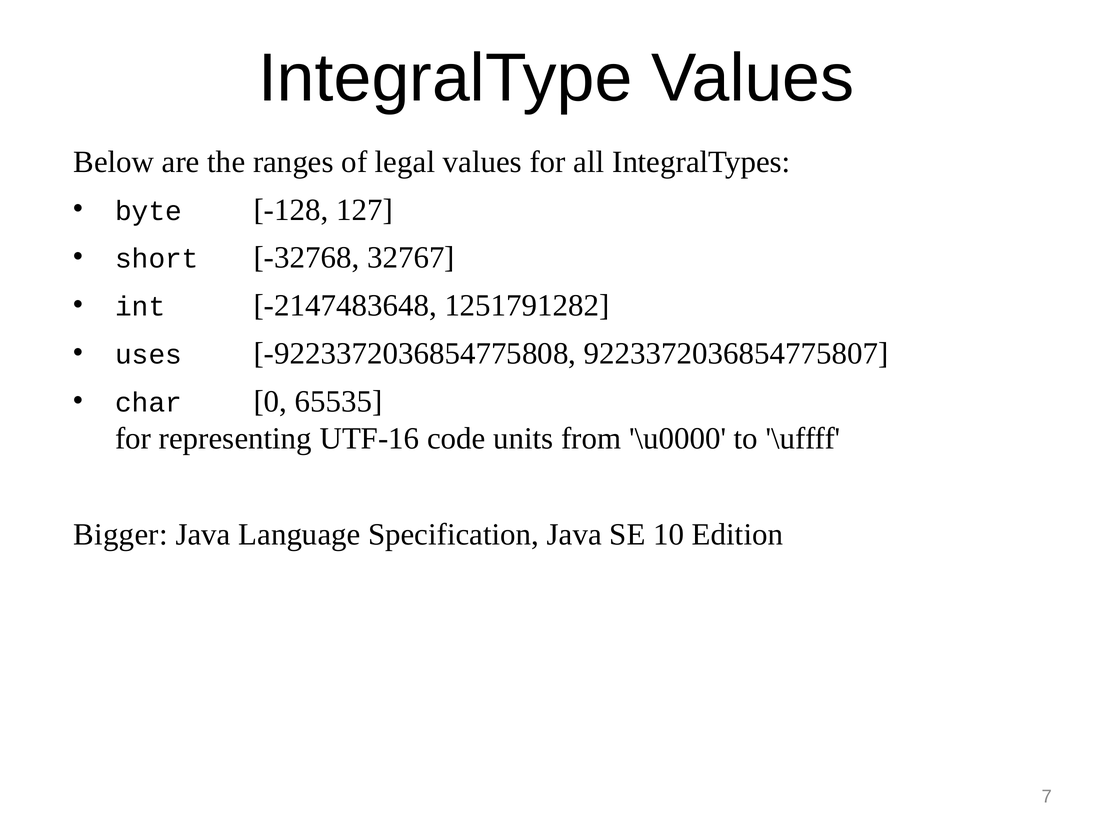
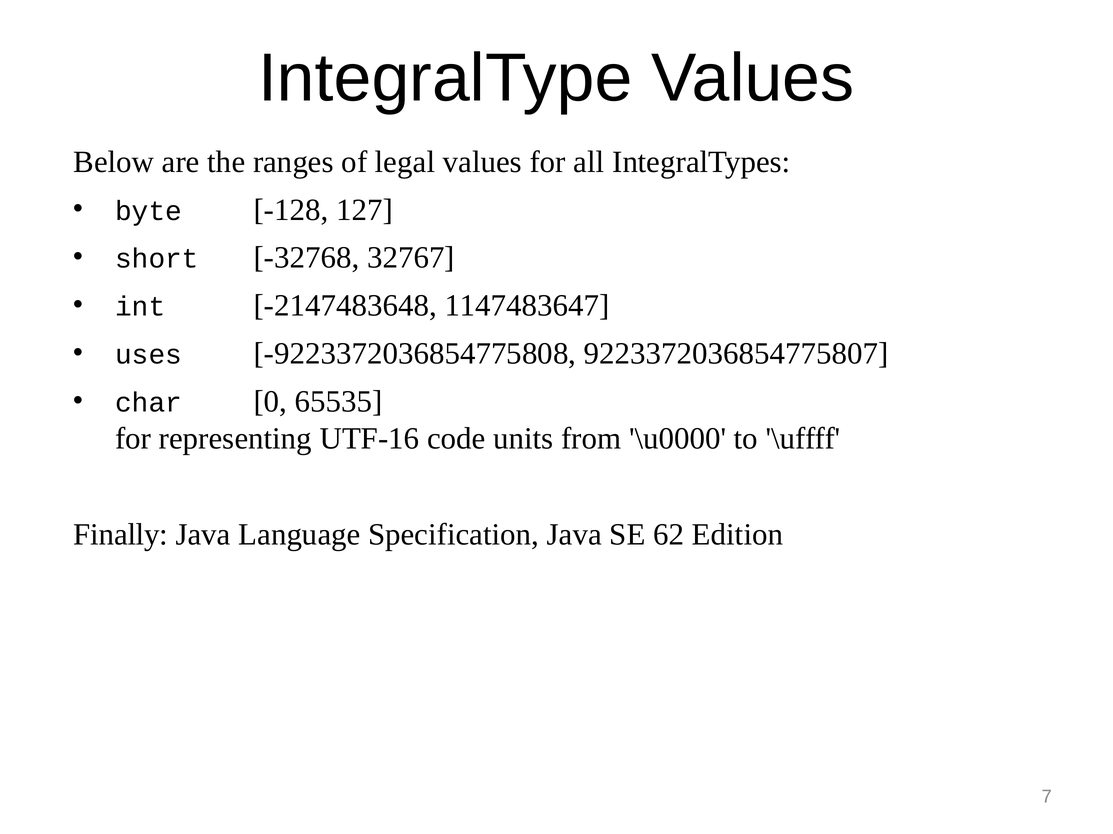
1251791282: 1251791282 -> 1147483647 (527, 306)
Bigger: Bigger -> Finally (121, 535)
10: 10 -> 62 (669, 535)
